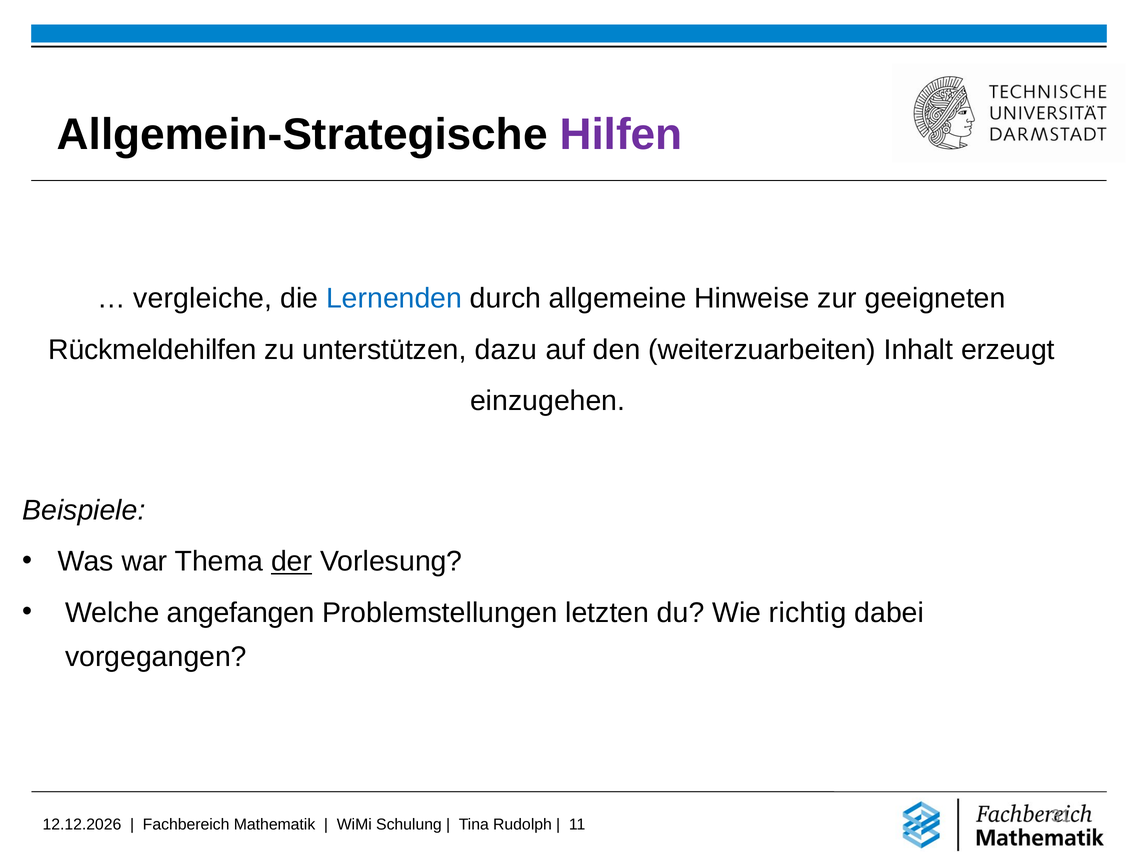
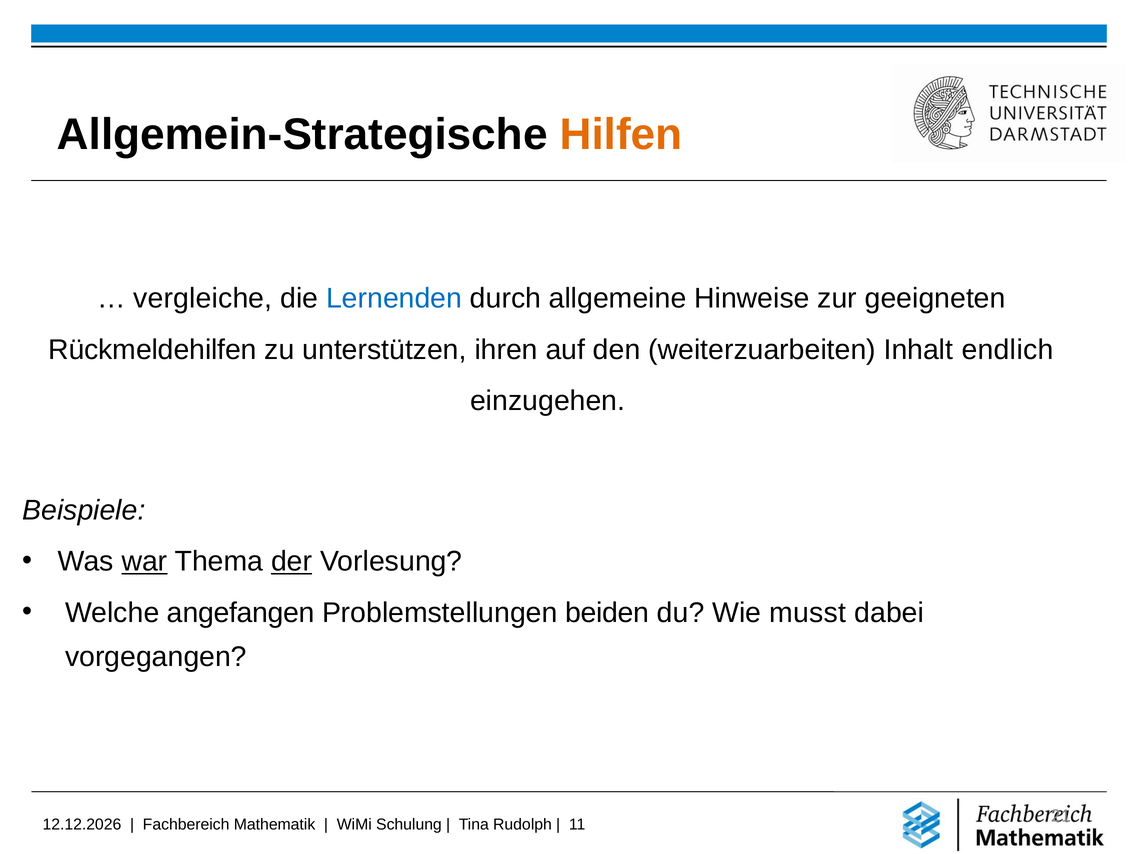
Hilfen colour: purple -> orange (621, 135)
dazu: dazu -> ihren (506, 350)
erzeugt: erzeugt -> endlich (1008, 350)
war underline: none -> present (144, 561)
letzten: letzten -> beiden (607, 612)
richtig: richtig -> musst (808, 612)
31: 31 -> 21 (1060, 815)
